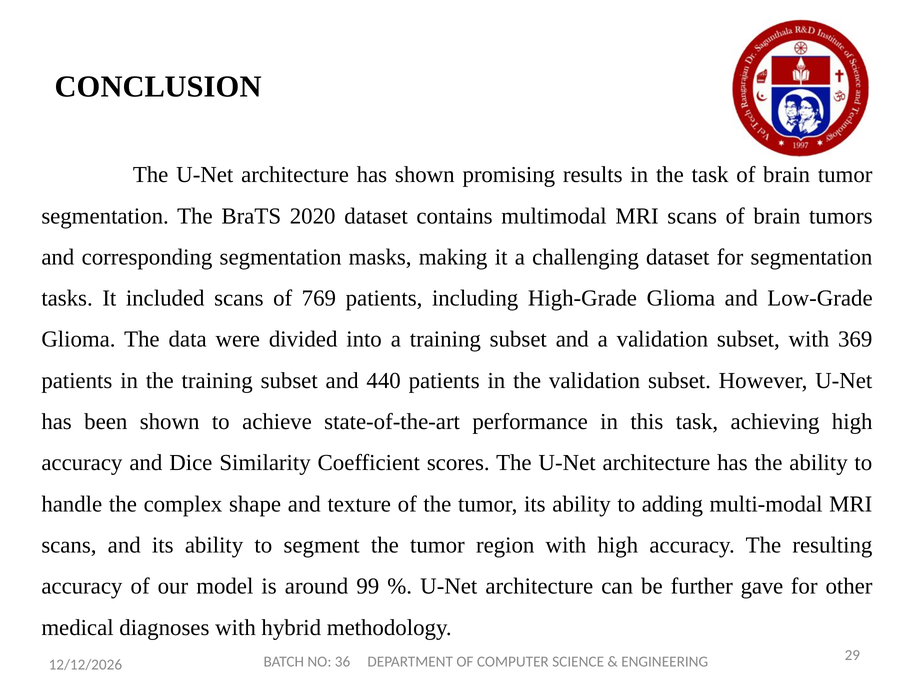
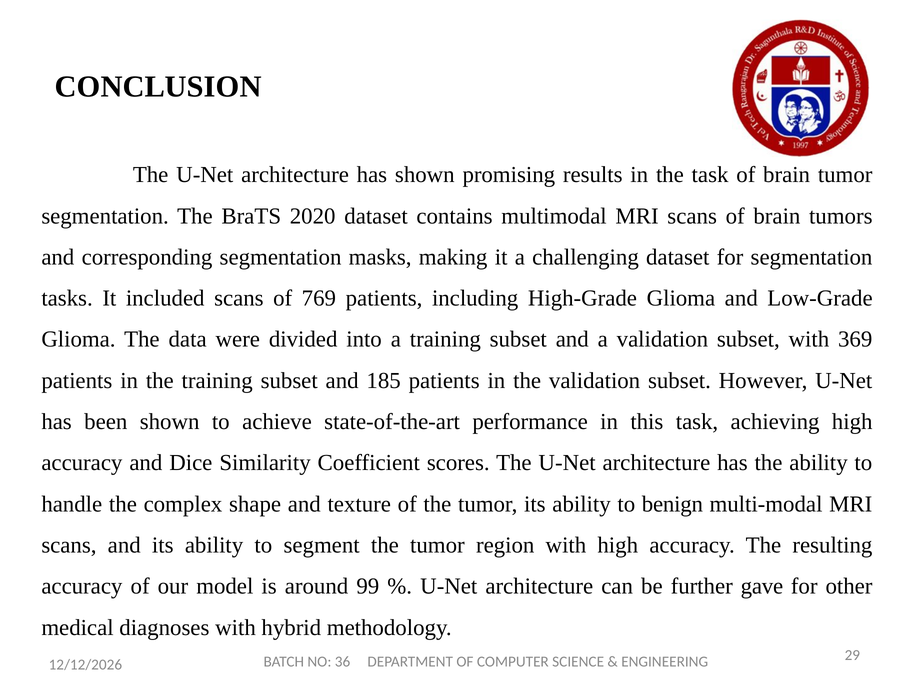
440: 440 -> 185 (384, 381)
adding: adding -> benign (672, 504)
